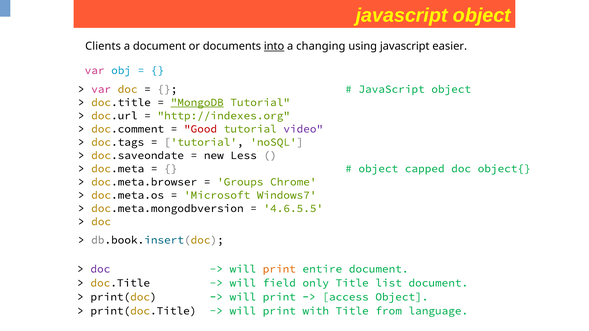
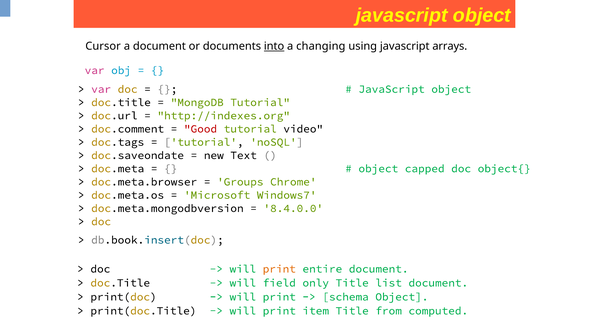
Clients: Clients -> Cursor (103, 46)
easier: easier -> arrays (450, 46)
MongoDB underline: present -> none (197, 102)
video colour: purple -> black (303, 129)
Less: Less -> Text (244, 155)
4.6.5.5: 4.6.5.5 -> 8.4.0.0 (293, 208)
doc colour: purple -> black (100, 269)
access: access -> schema (346, 297)
with: with -> item (316, 311)
language: language -> computed (438, 311)
